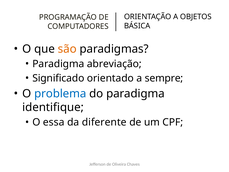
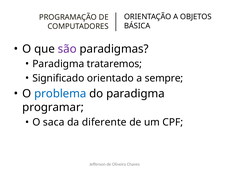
são colour: orange -> purple (67, 49)
abreviação: abreviação -> trataremos (114, 64)
identifique: identifique -> programar (53, 107)
essa: essa -> saca (54, 122)
